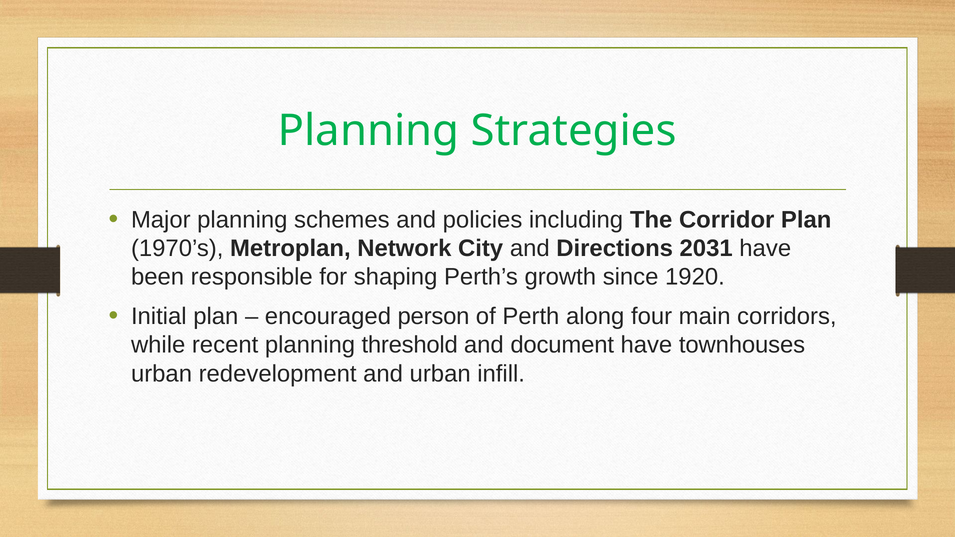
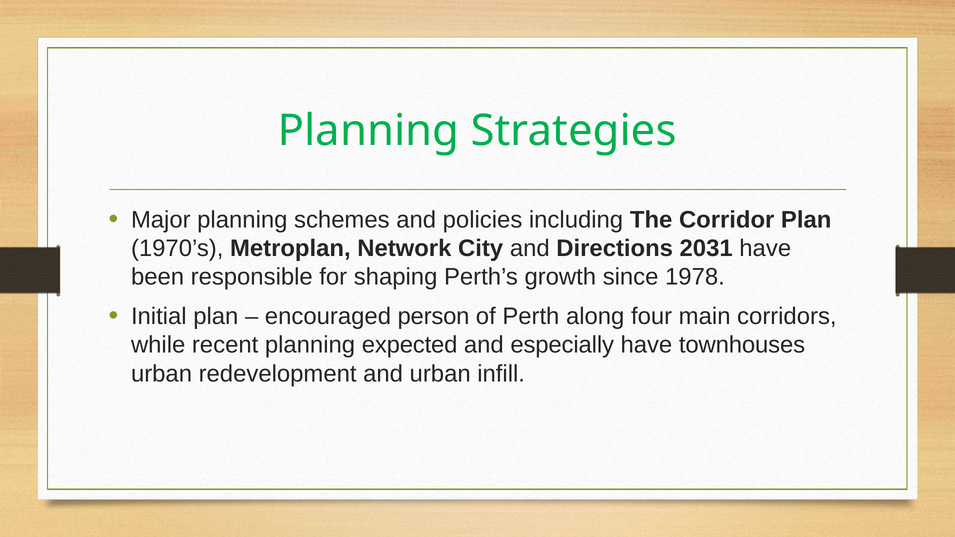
1920: 1920 -> 1978 (695, 277)
threshold: threshold -> expected (410, 345)
document: document -> especially (562, 345)
